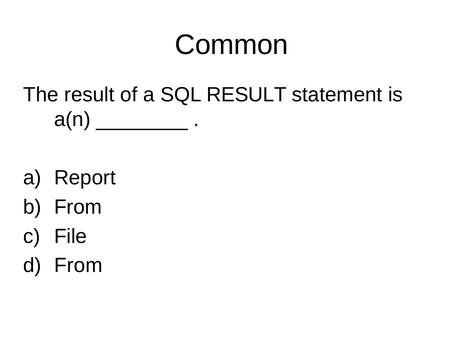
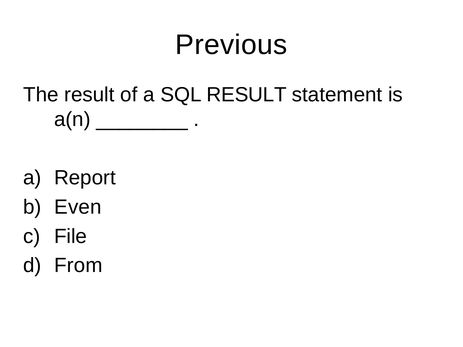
Common: Common -> Previous (231, 45)
From: From -> Even (78, 207)
